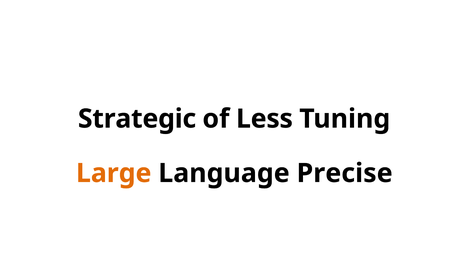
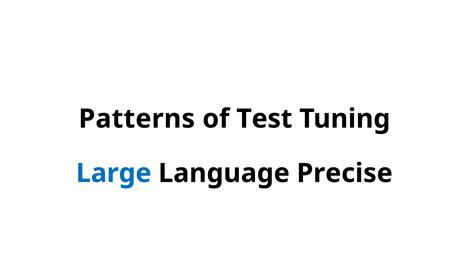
Strategic: Strategic -> Patterns (137, 119)
Less: Less -> Test (264, 119)
Large colour: orange -> blue (114, 173)
